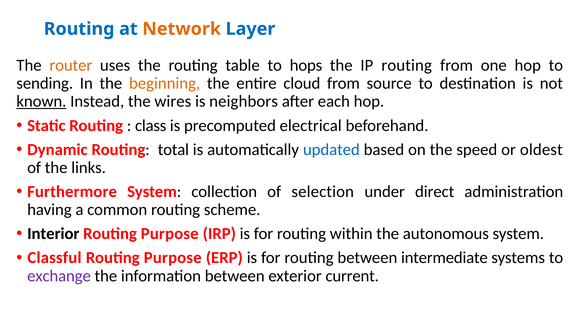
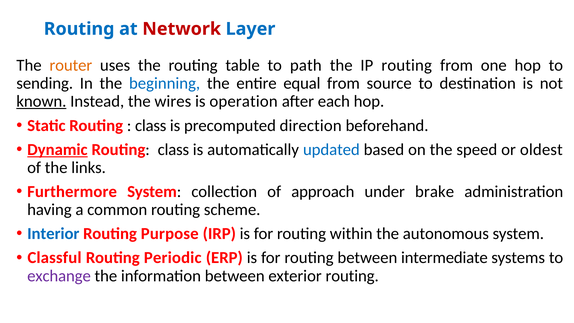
Network colour: orange -> red (182, 29)
hops: hops -> path (306, 65)
beginning colour: orange -> blue (165, 83)
cloud: cloud -> equal (302, 83)
neighbors: neighbors -> operation (244, 101)
electrical: electrical -> direction (311, 125)
Dynamic underline: none -> present (57, 149)
Routing total: total -> class (173, 149)
selection: selection -> approach (323, 192)
direct: direct -> brake (435, 192)
Interior colour: black -> blue (53, 234)
Purpose: Purpose -> Periodic (173, 258)
exterior current: current -> routing (352, 276)
